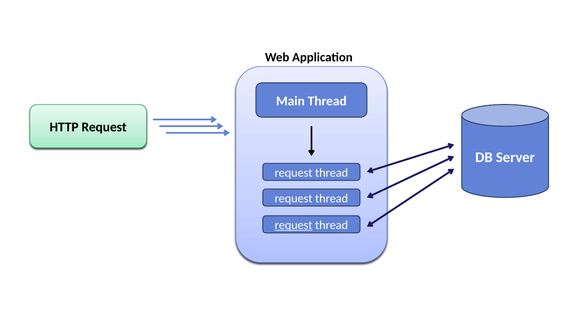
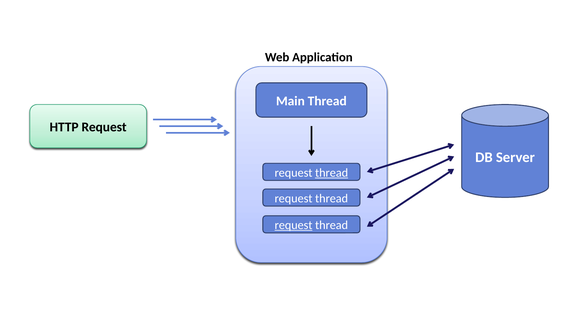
thread underline: none -> present (332, 173)
